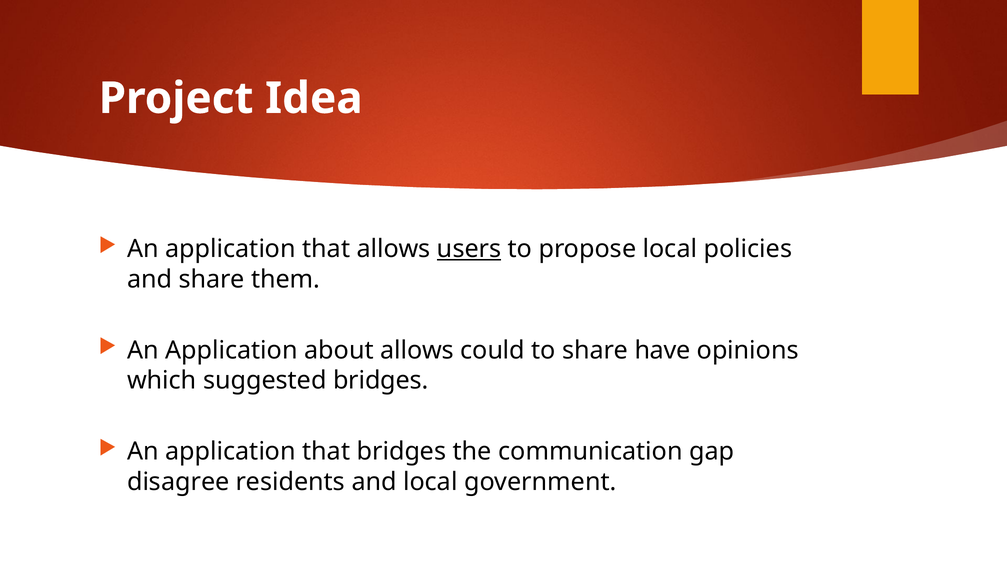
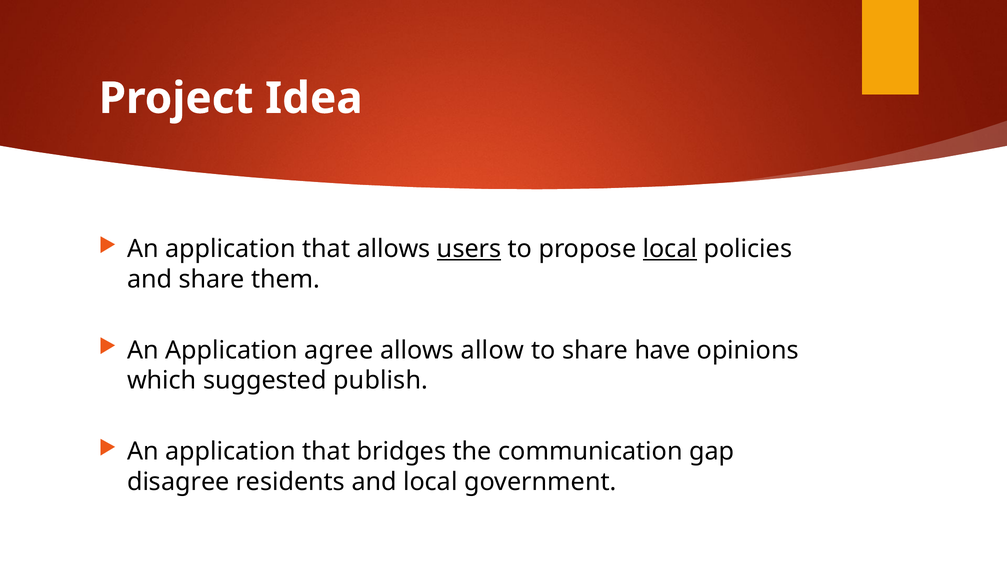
local underline: none -> present (670, 249)
about: about -> agree (339, 350)
could: could -> allow (492, 350)
suggested bridges: bridges -> publish (381, 380)
